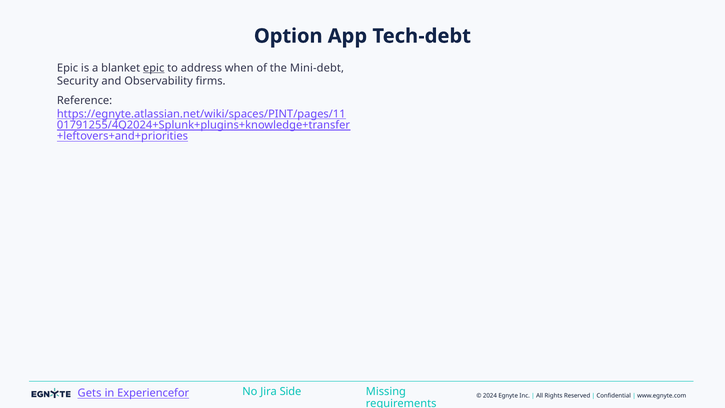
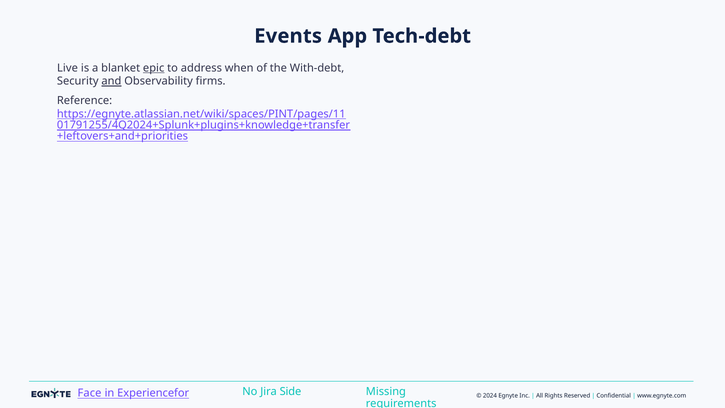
Option: Option -> Events (288, 36)
Epic: Epic -> Live (67, 68)
Mini-debt: Mini-debt -> With-debt (317, 68)
and underline: none -> present (111, 81)
Gets: Gets -> Face (90, 393)
